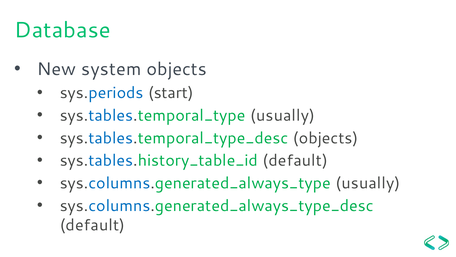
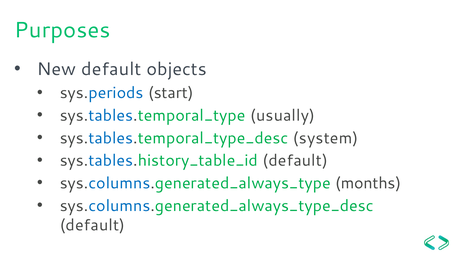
Database: Database -> Purposes (62, 30)
New system: system -> default (111, 69)
sys.tables.temporal_type_desc objects: objects -> system (326, 138)
sys.columns.generated_always_type usually: usually -> months (368, 183)
